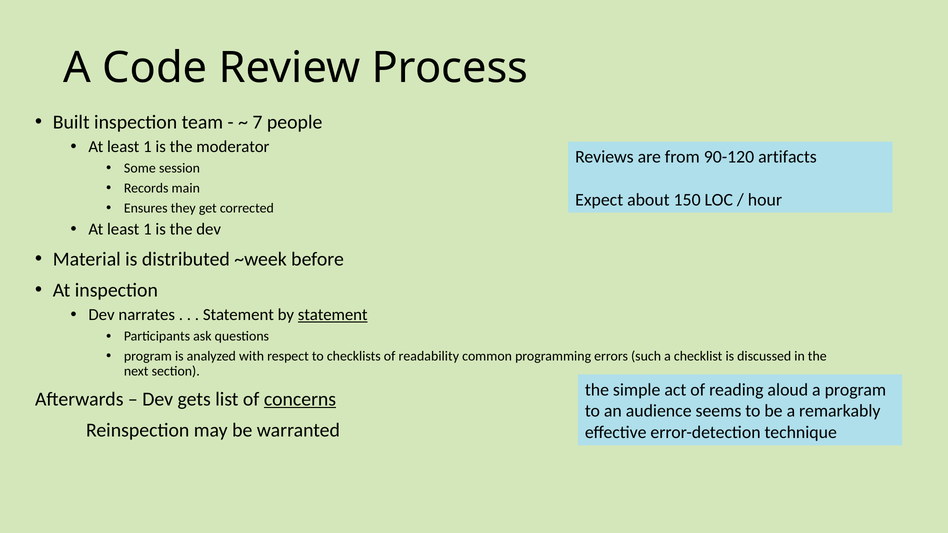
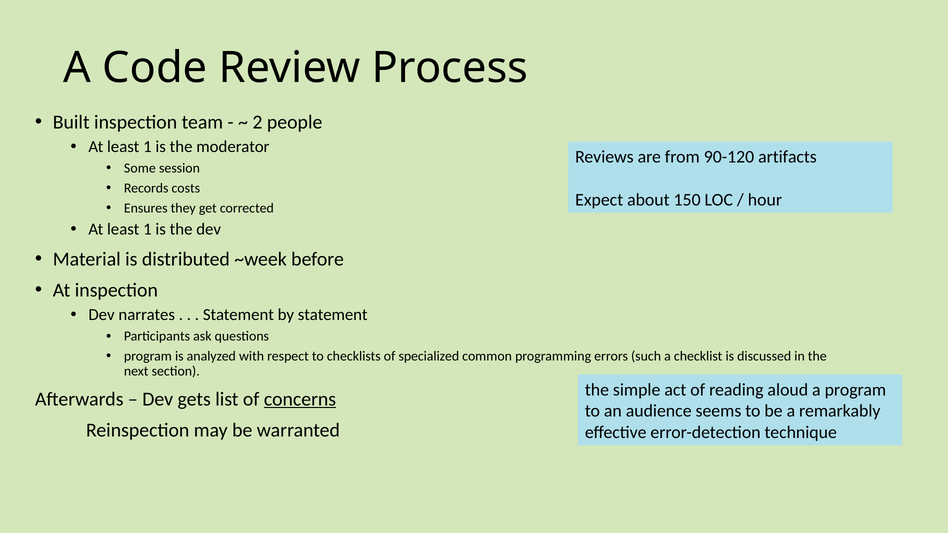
7: 7 -> 2 (257, 122)
main: main -> costs (186, 188)
statement underline: present -> none (333, 315)
readability: readability -> specialized (429, 356)
